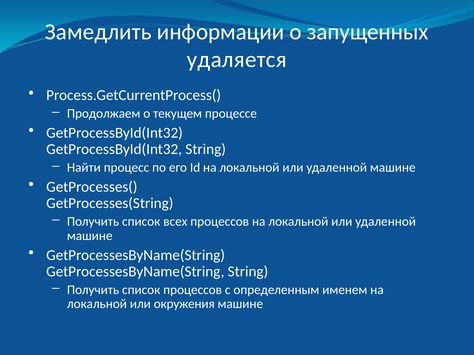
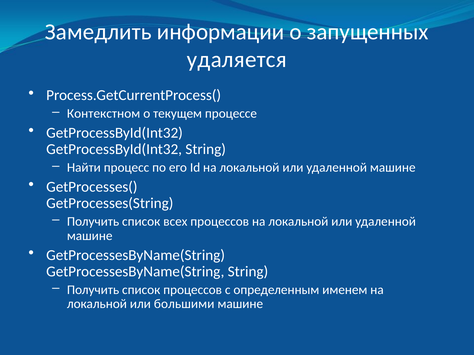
Продолжаем: Продолжаем -> Контекстном (104, 114)
окружения: окружения -> большими (184, 304)
